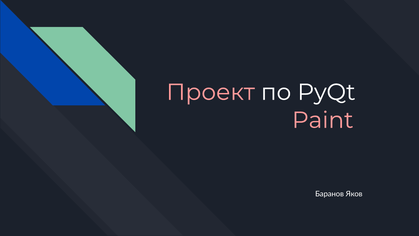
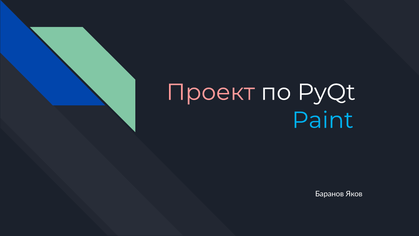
Paint colour: pink -> light blue (323, 120)
